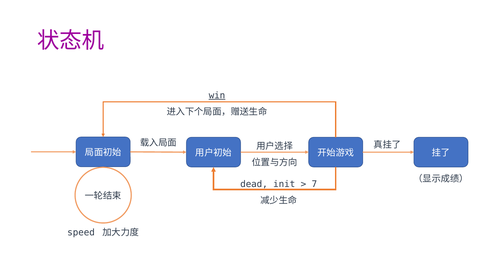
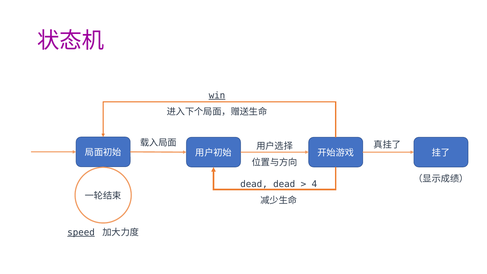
dead init: init -> dead (284, 184)
7: 7 -> 4 (314, 184)
speed underline: none -> present (81, 232)
